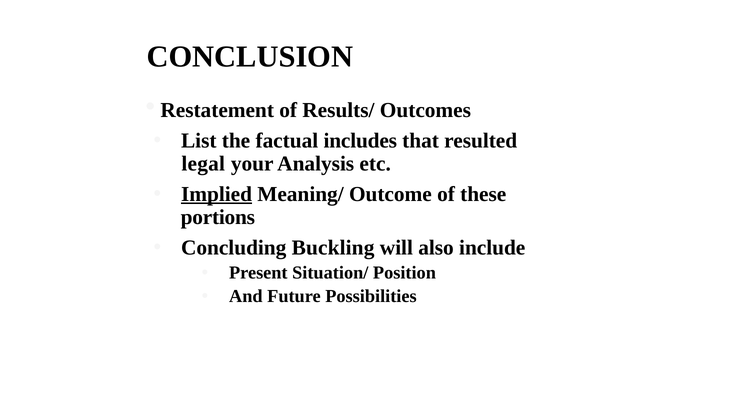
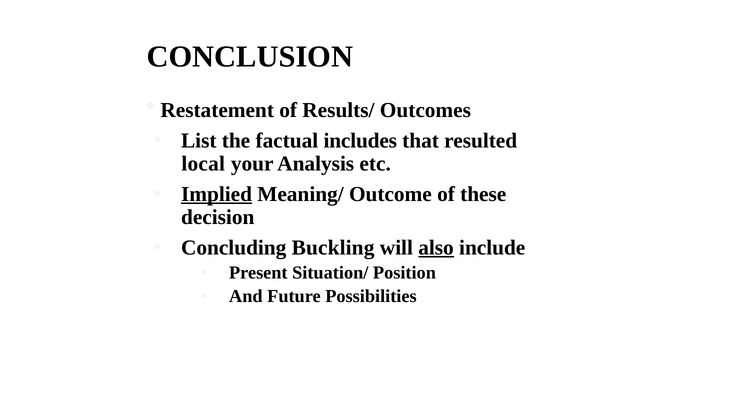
legal: legal -> local (203, 164)
portions: portions -> decision (218, 218)
also underline: none -> present (436, 248)
